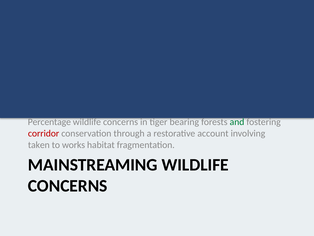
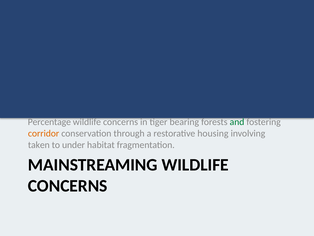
corridor colour: red -> orange (44, 133)
account: account -> housing (213, 133)
works: works -> under (74, 145)
